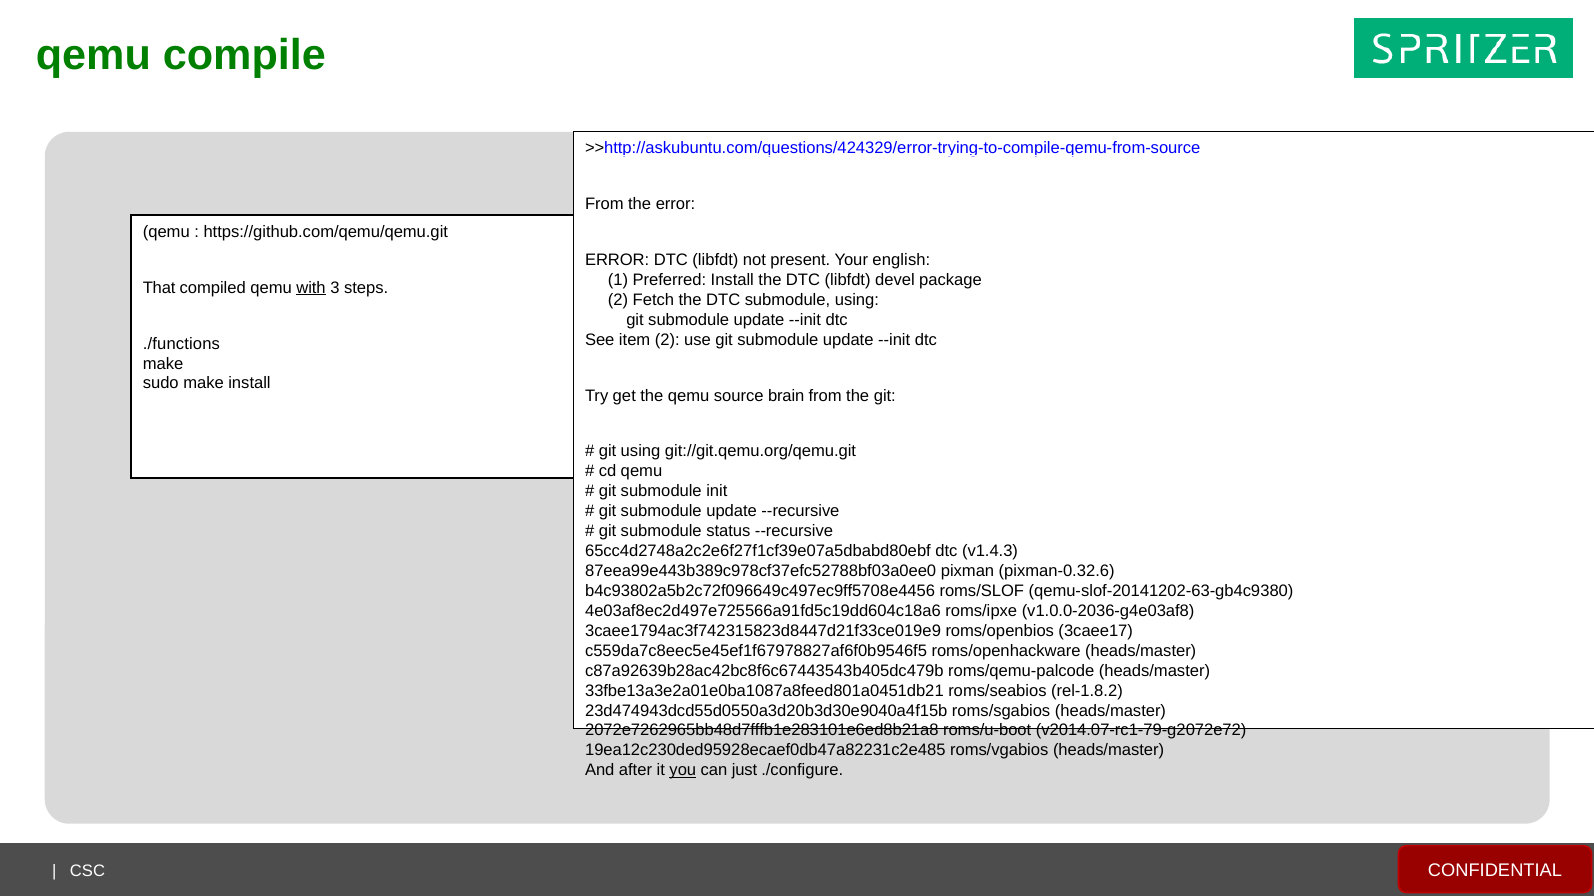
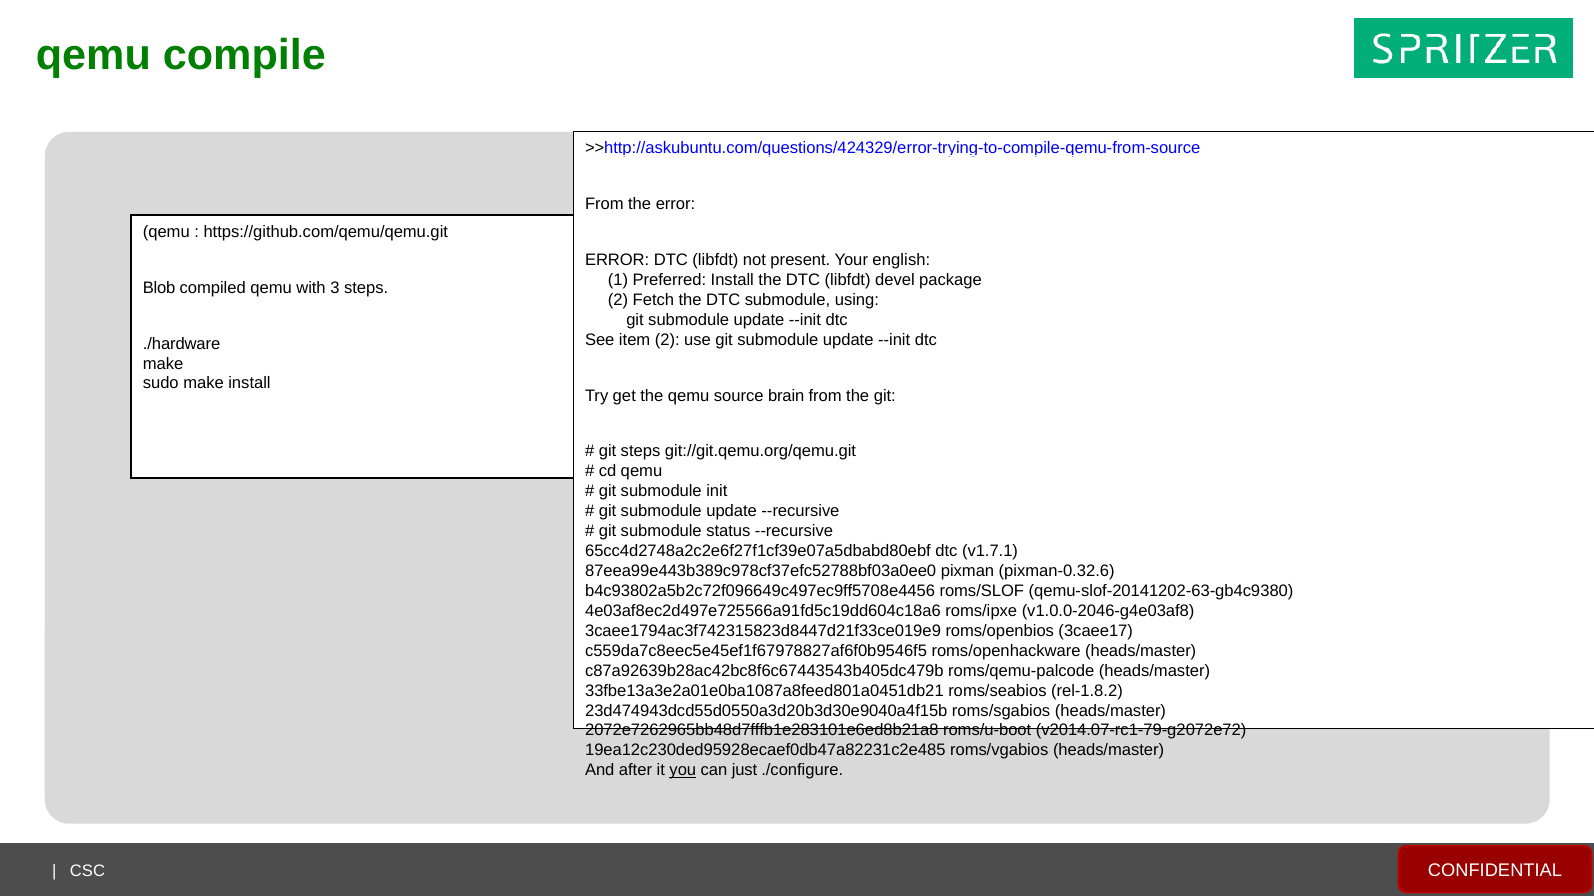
That: That -> Blob (159, 288)
with underline: present -> none (311, 288)
./functions: ./functions -> ./hardware (182, 344)
git using: using -> steps (641, 451)
v1.4.3: v1.4.3 -> v1.7.1 (990, 551)
v1.0.0-2036-g4e03af8: v1.0.0-2036-g4e03af8 -> v1.0.0-2046-g4e03af8 (1108, 611)
